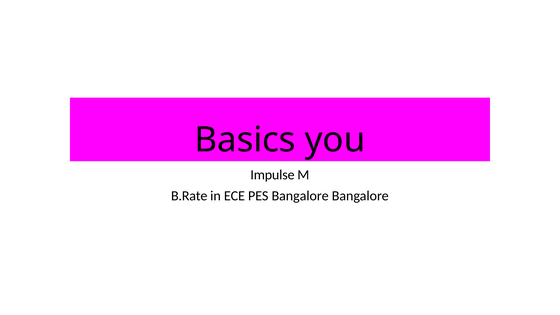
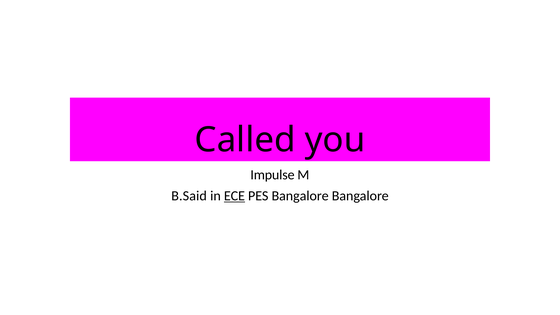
Basics: Basics -> Called (245, 140)
B.Rate: B.Rate -> B.Said (189, 196)
ECE underline: none -> present (234, 196)
